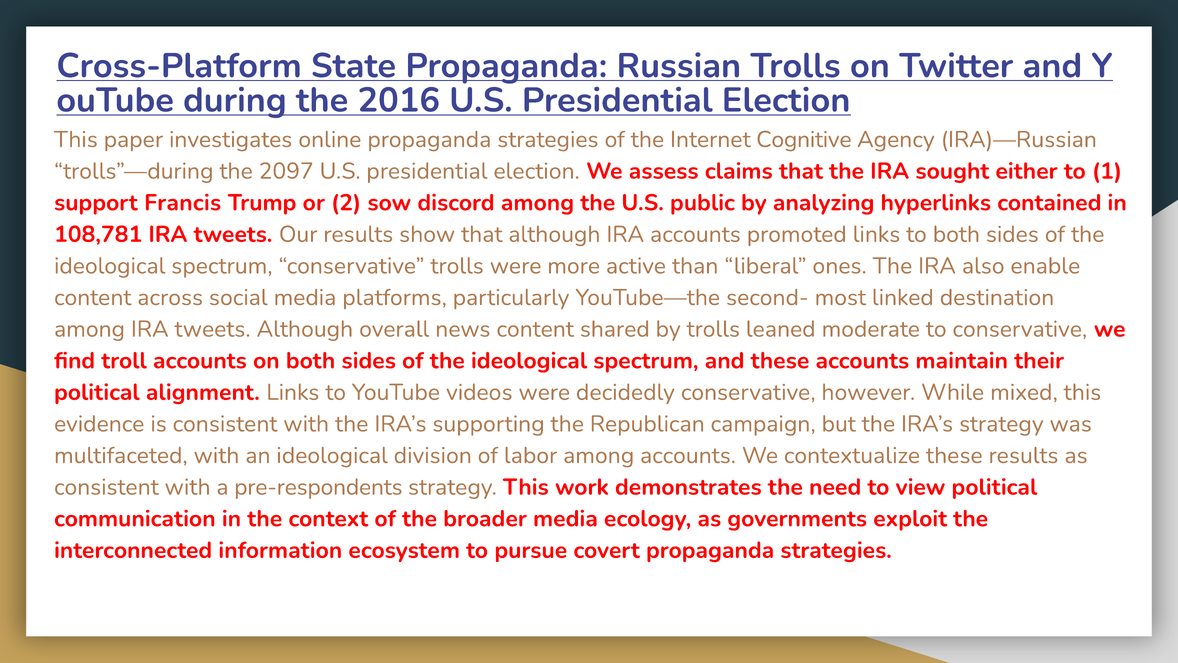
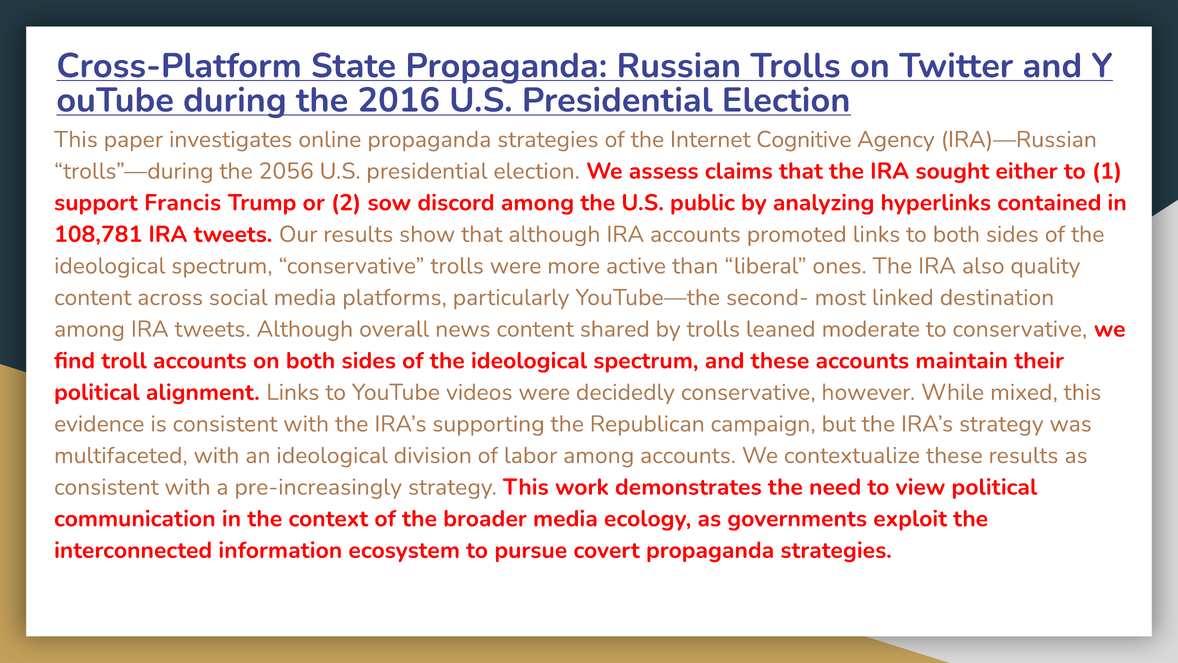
2097: 2097 -> 2056 (286, 171)
enable: enable -> quality (1045, 266)
pre-respondents: pre-respondents -> pre-increasingly (318, 487)
